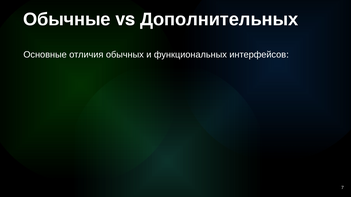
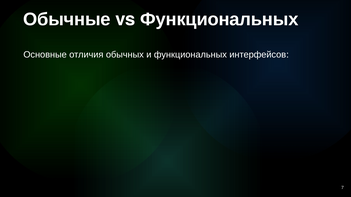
vs Дополнительных: Дополнительных -> Функциональных (219, 19)
